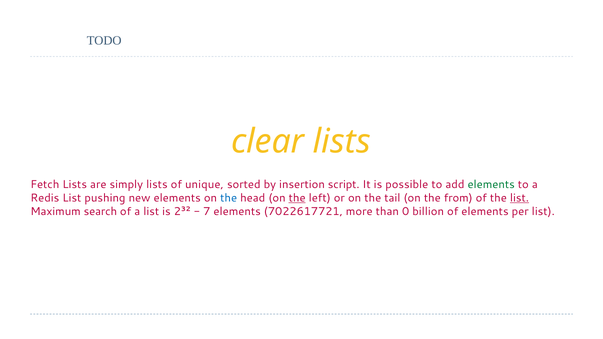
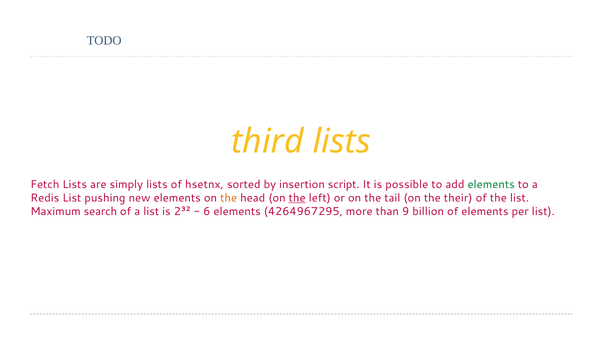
clear: clear -> third (268, 142)
unique: unique -> hsetnx (204, 184)
the colour: blue -> orange (229, 198)
from: from -> their (458, 198)
list underline: present -> none (519, 198)
7: 7 -> 6 (207, 212)
7022617721: 7022617721 -> 4264967295 (303, 212)
0: 0 -> 9 (406, 212)
